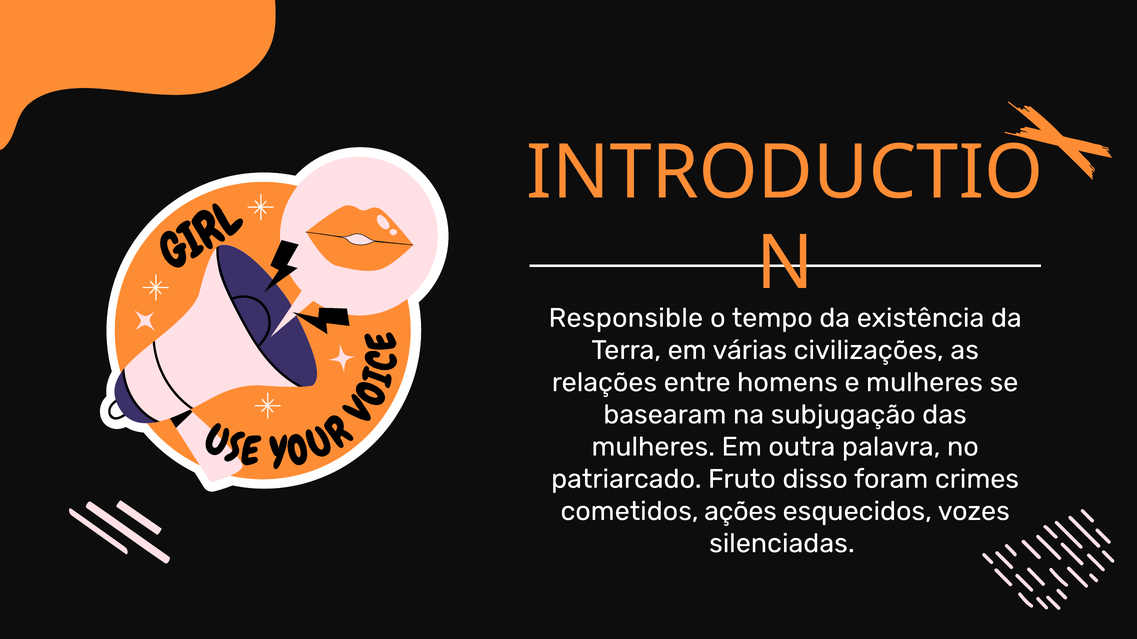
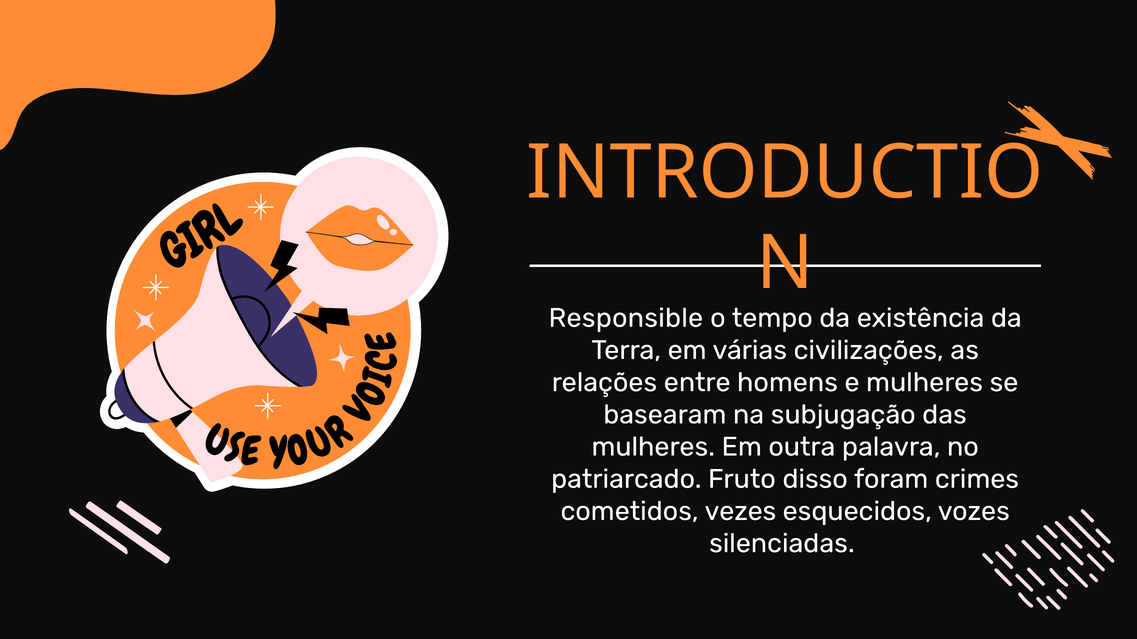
ações: ações -> vezes (740, 512)
